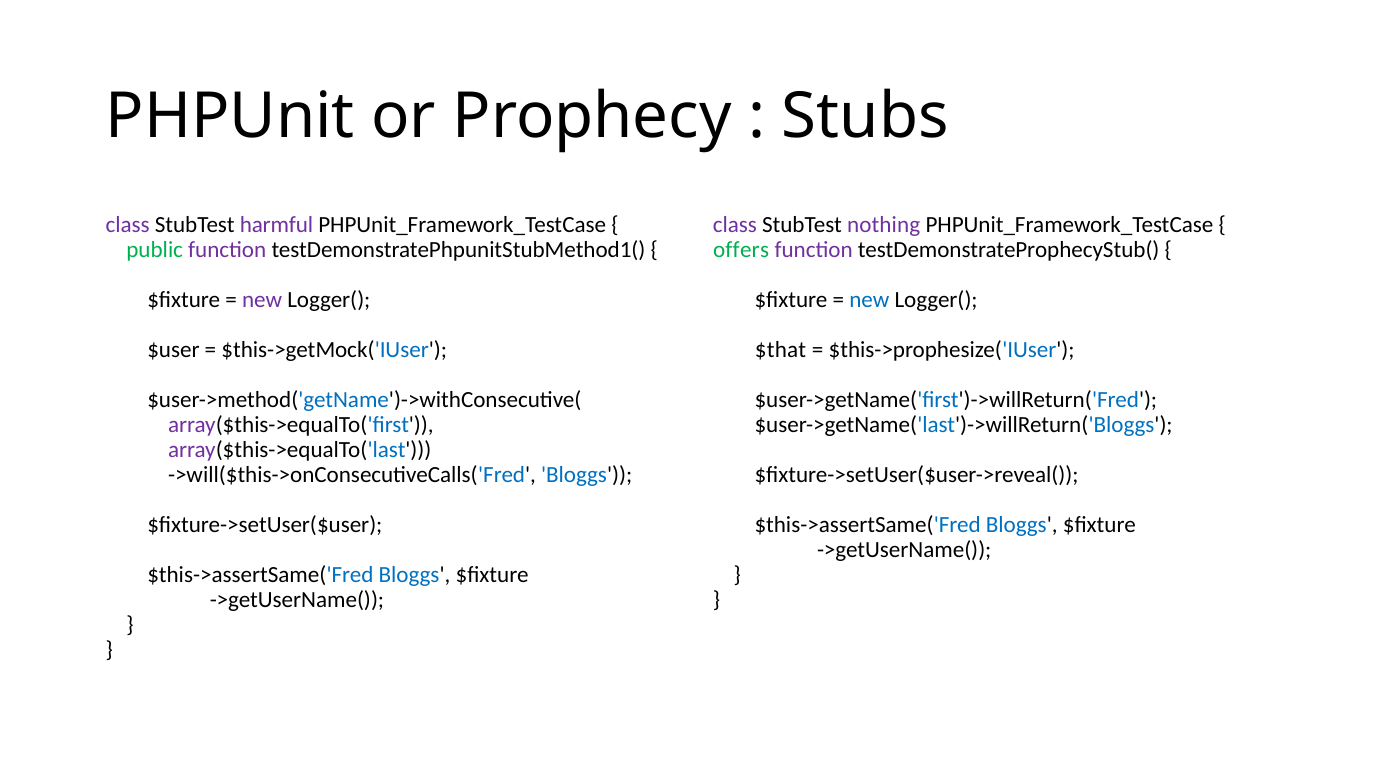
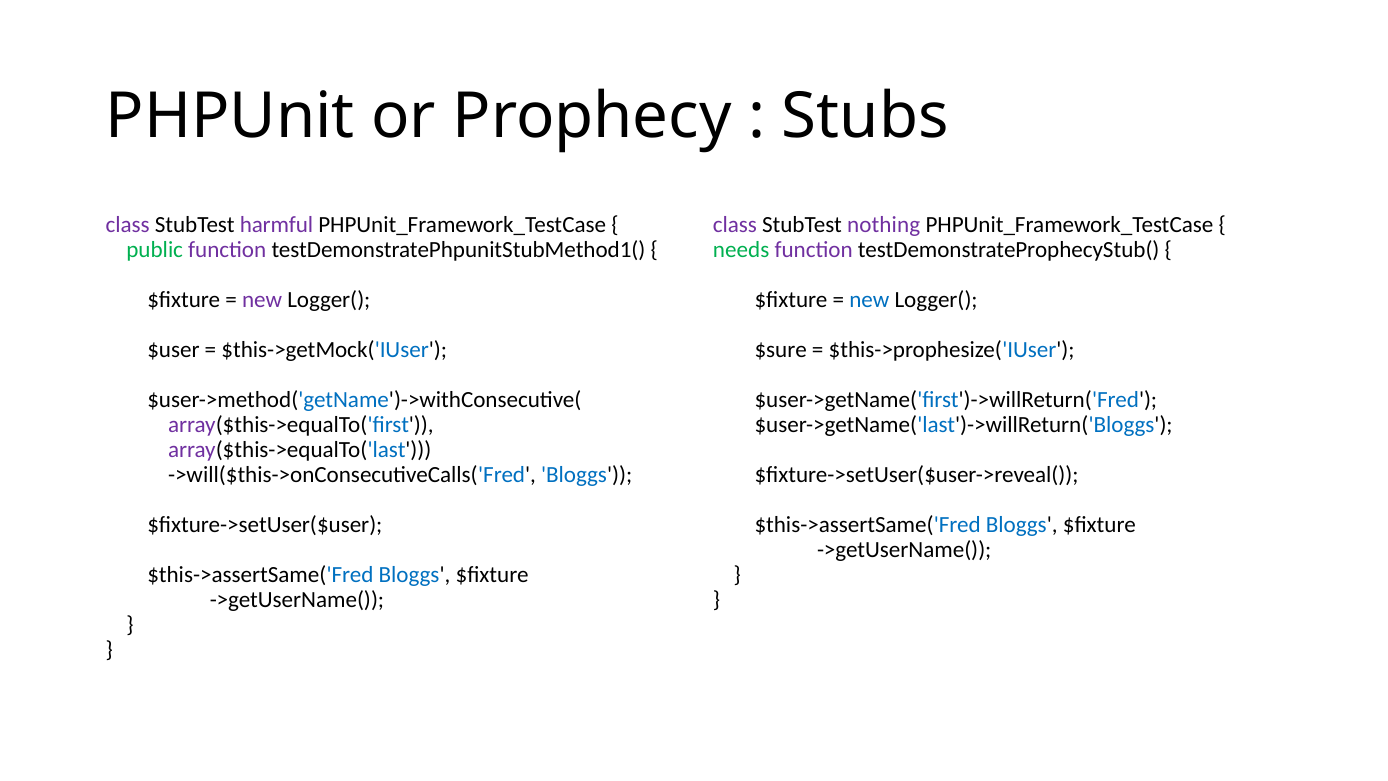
offers: offers -> needs (741, 250)
$that: $that -> $sure (781, 350)
